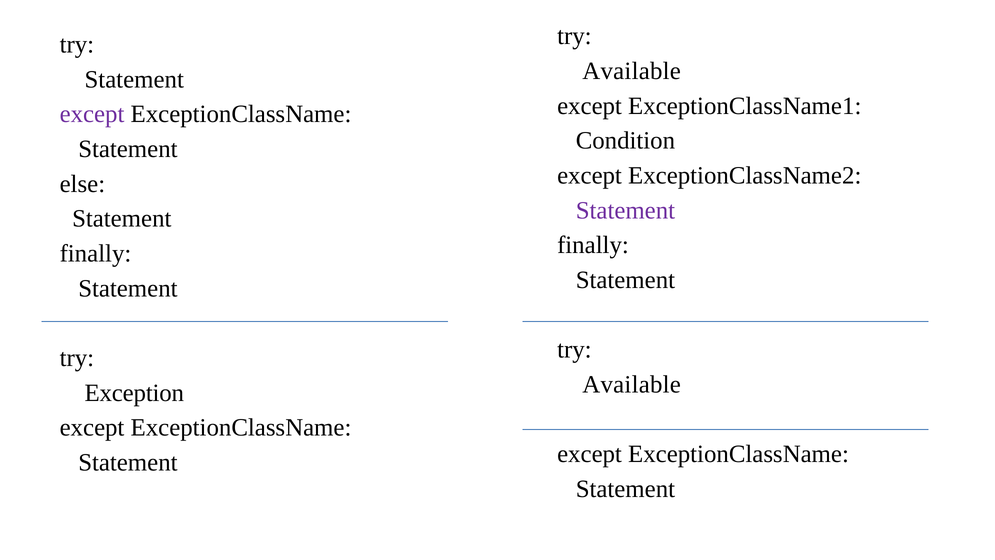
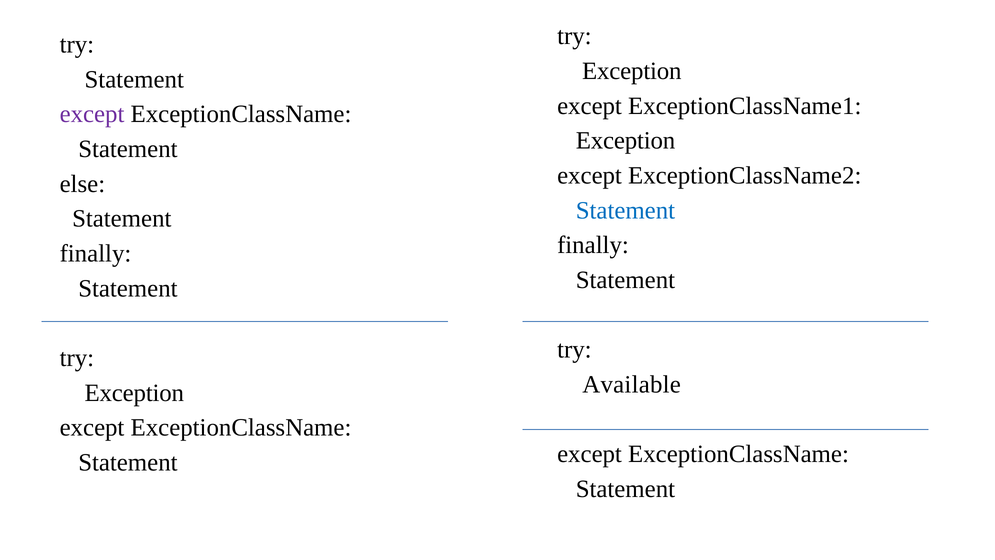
Available: Available -> Exception (632, 71)
Condition: Condition -> Exception (626, 141)
Statement colour: purple -> blue (625, 210)
